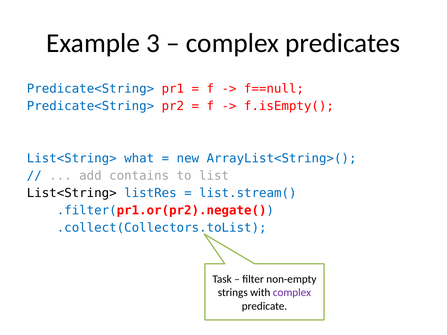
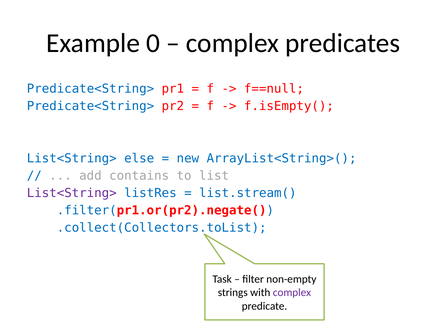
3: 3 -> 0 (153, 43)
what: what -> else (139, 158)
List<String> colour: black -> purple (72, 193)
